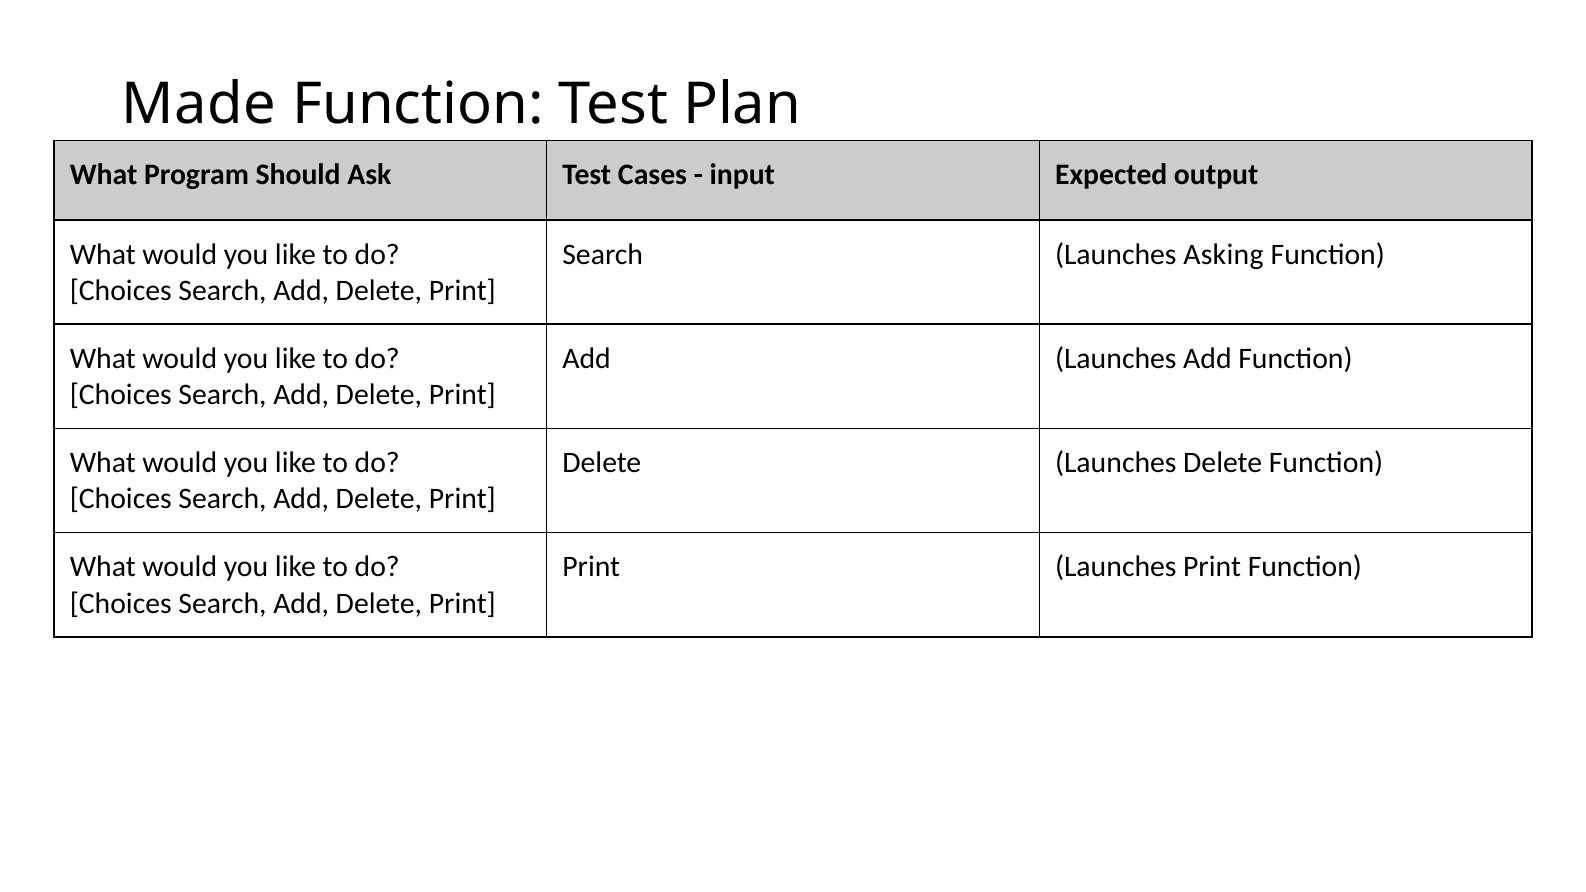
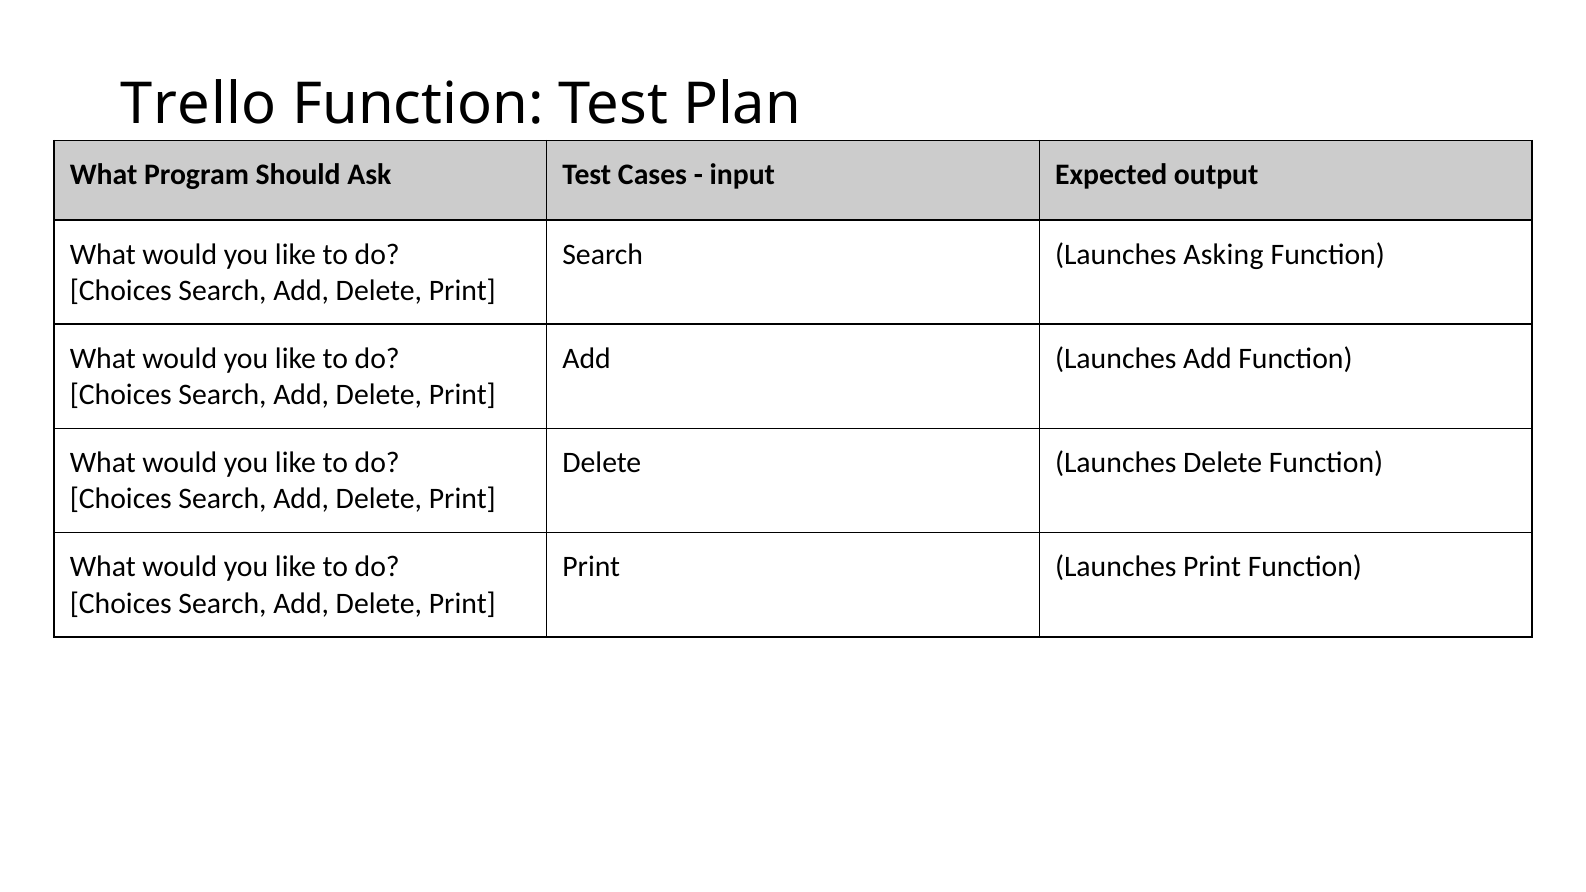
Made: Made -> Trello (199, 104)
